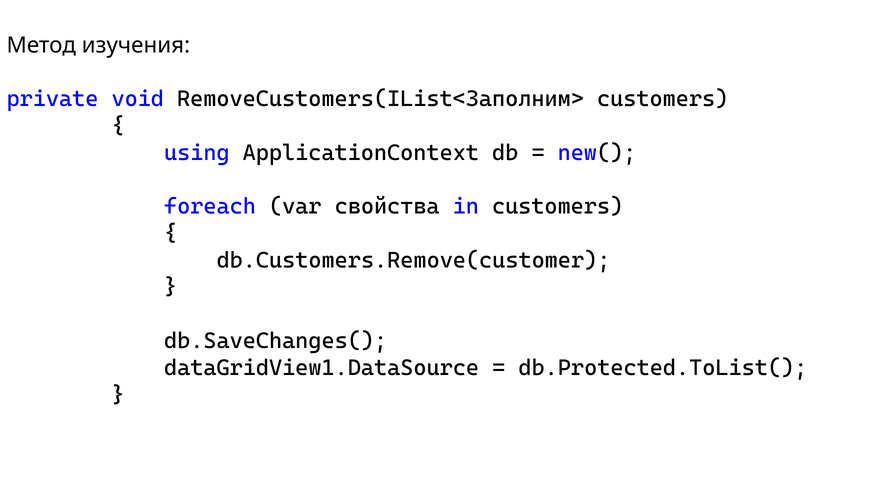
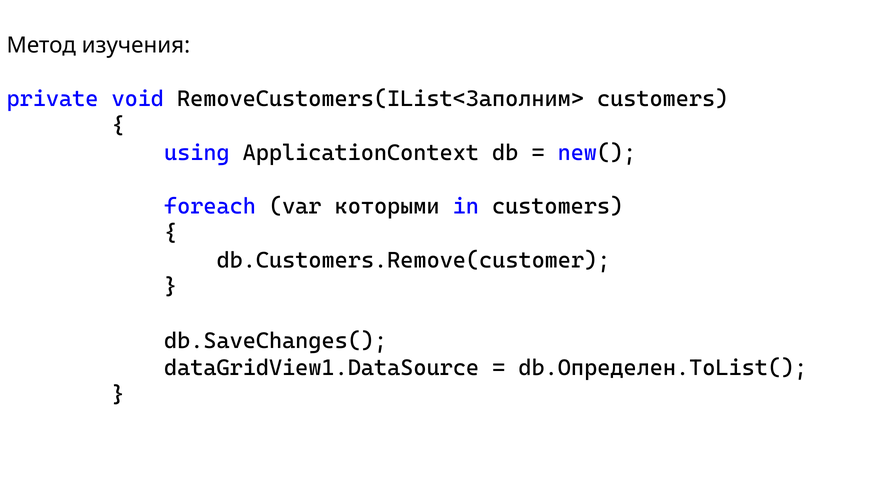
свойства: свойства -> которыми (387, 206)
db.Protected.ToList(: db.Protected.ToList( -> db.Определен.ToList( (663, 368)
